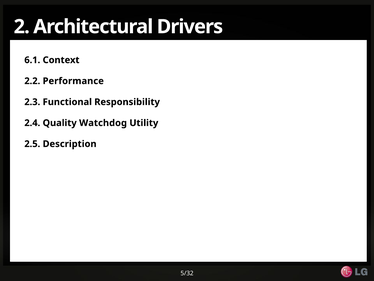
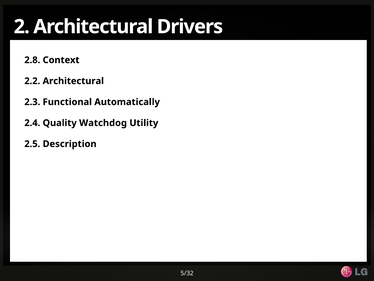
6.1: 6.1 -> 2.8 (32, 60)
2.2 Performance: Performance -> Architectural (73, 81)
Responsibility: Responsibility -> Automatically (127, 102)
